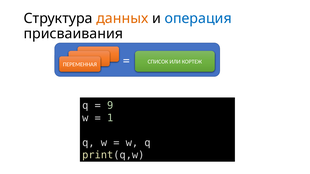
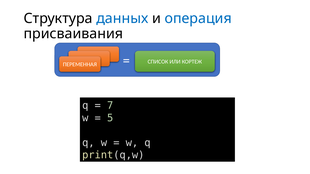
данных colour: orange -> blue (122, 18)
9: 9 -> 7 (110, 106)
1: 1 -> 5 (110, 118)
